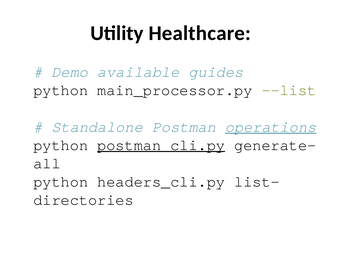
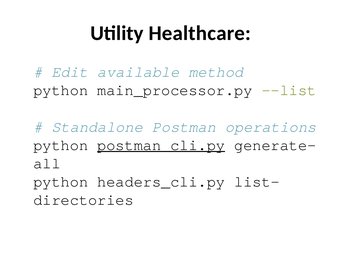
Demo: Demo -> Edit (70, 72)
guides: guides -> method (216, 72)
operations underline: present -> none (271, 126)
